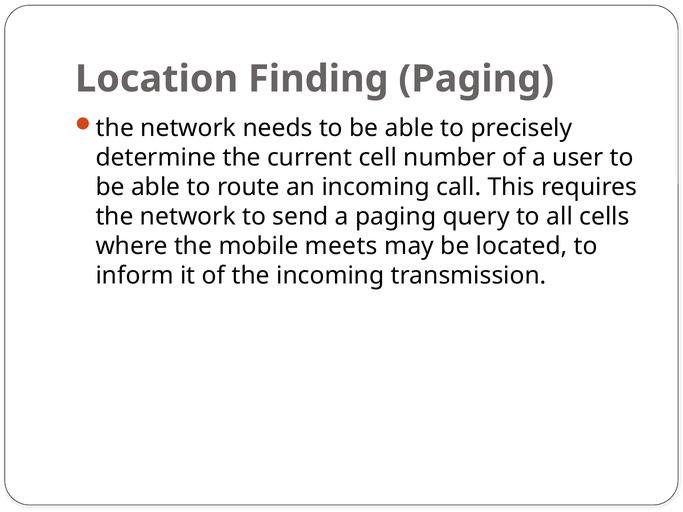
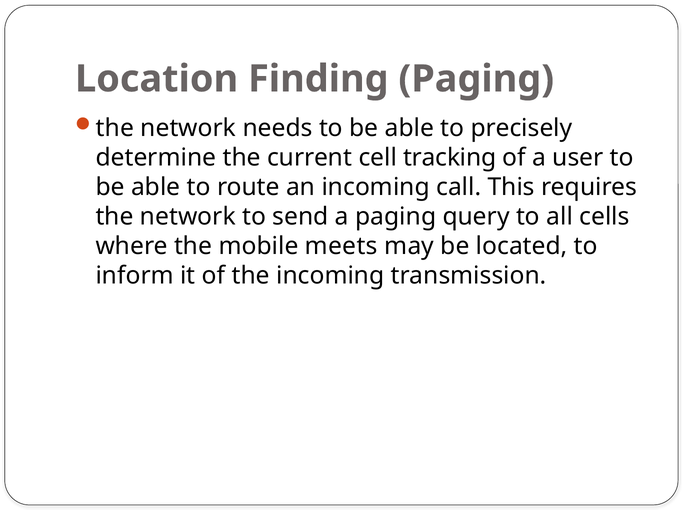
number: number -> tracking (450, 158)
